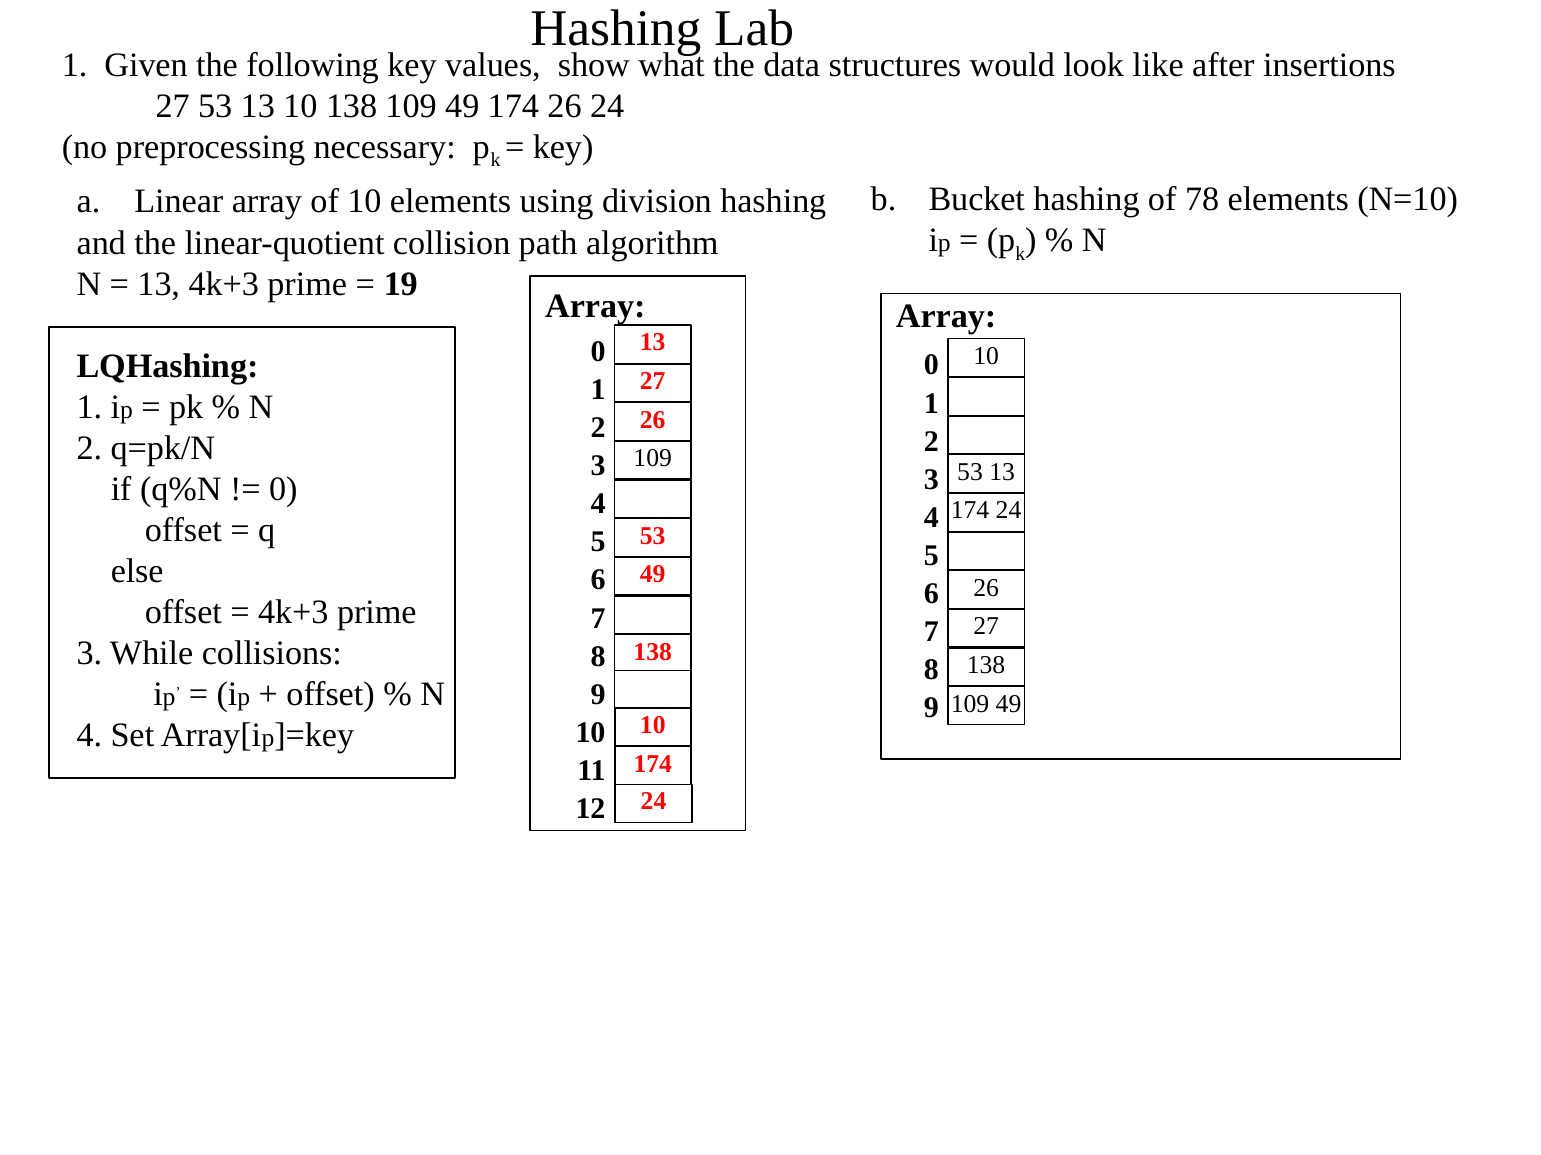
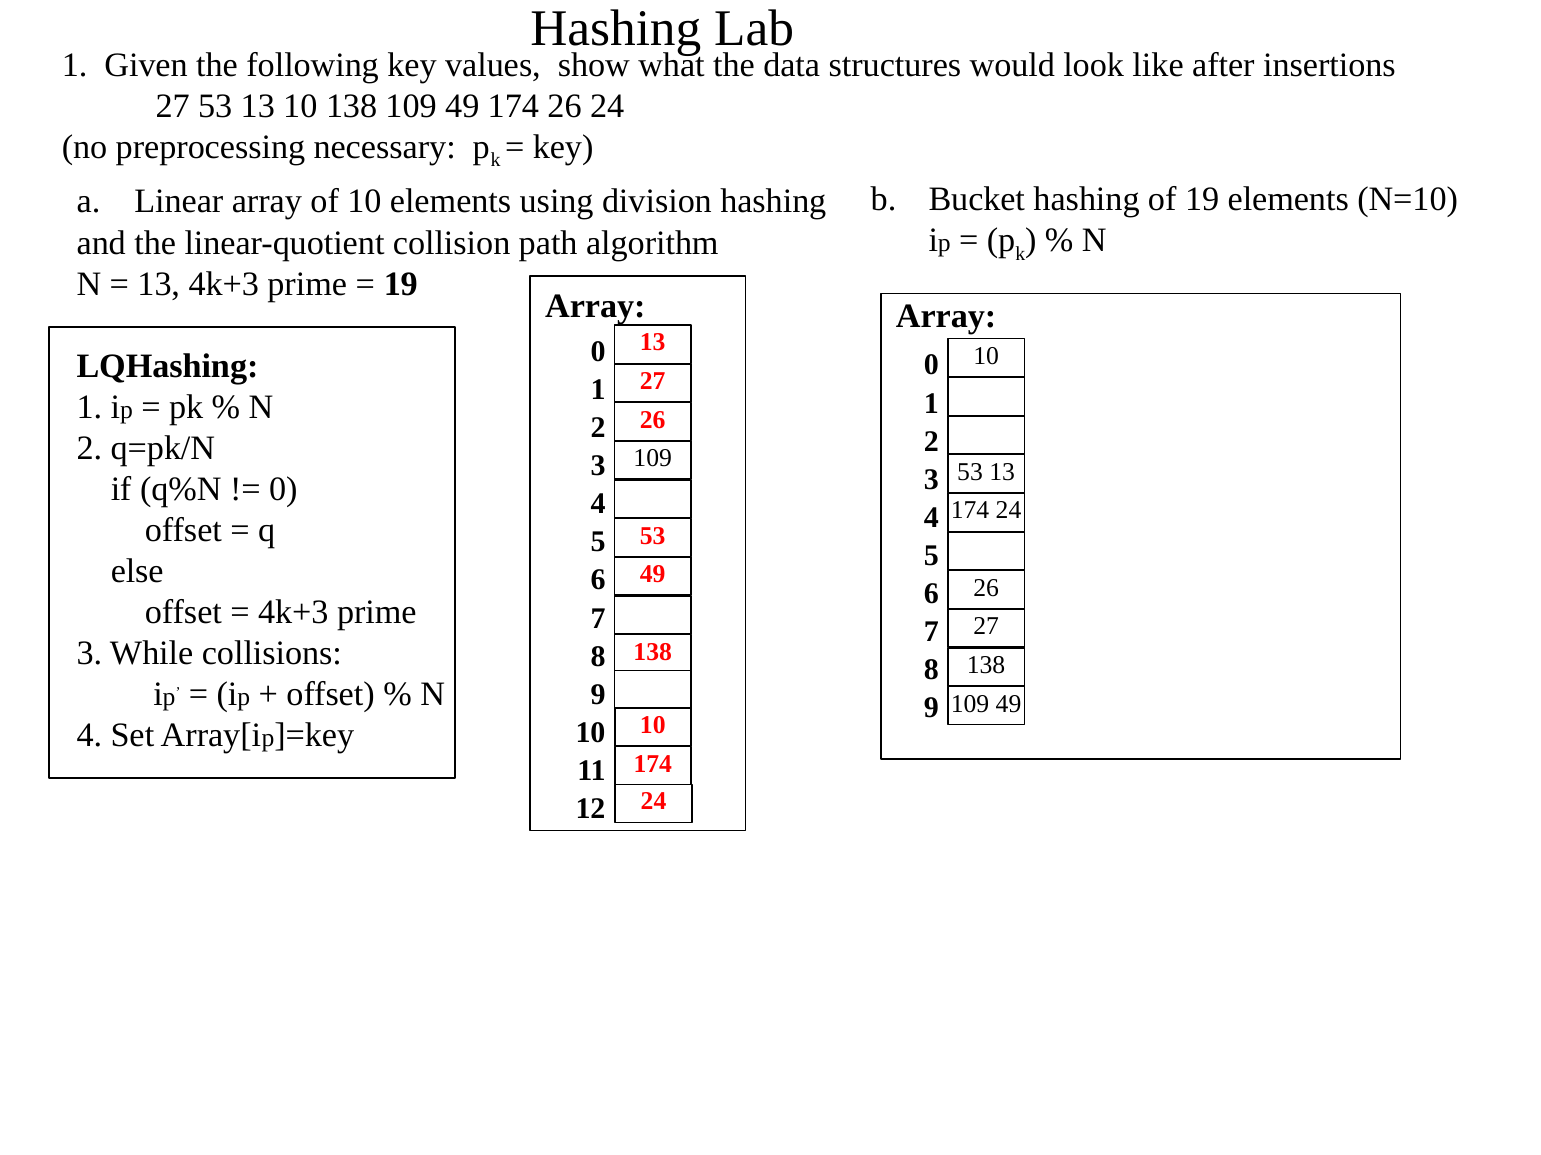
of 78: 78 -> 19 (1202, 200)
